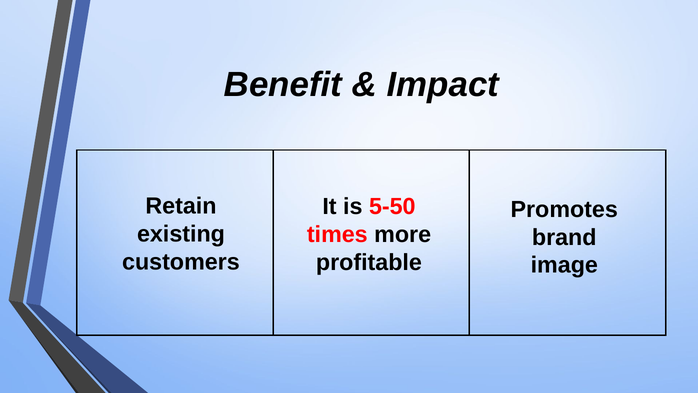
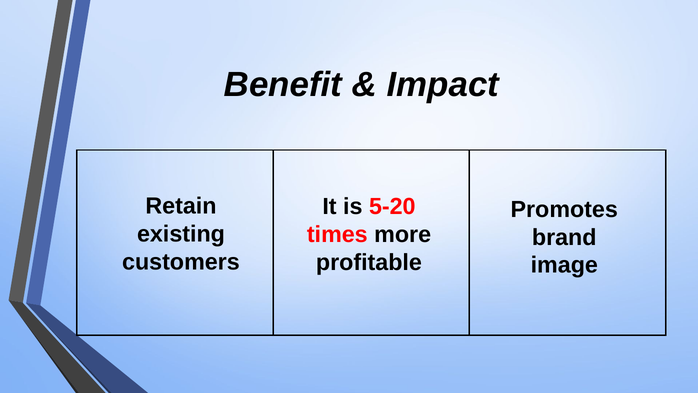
5-50: 5-50 -> 5-20 (392, 207)
